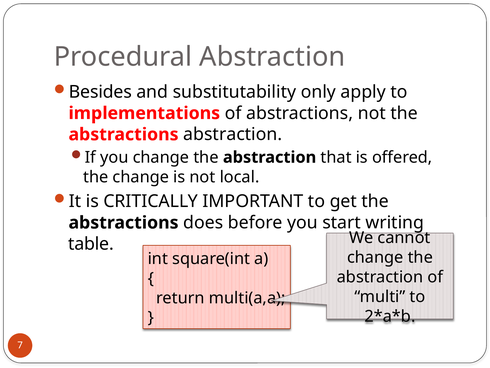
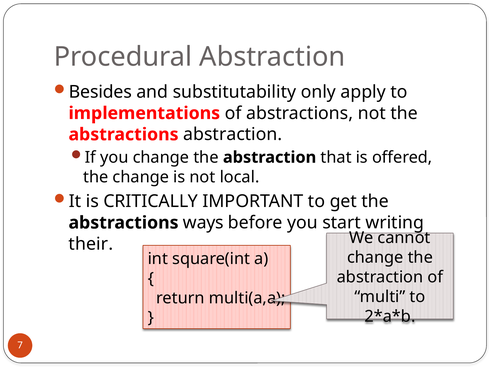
does: does -> ways (203, 222)
table: table -> their (91, 244)
